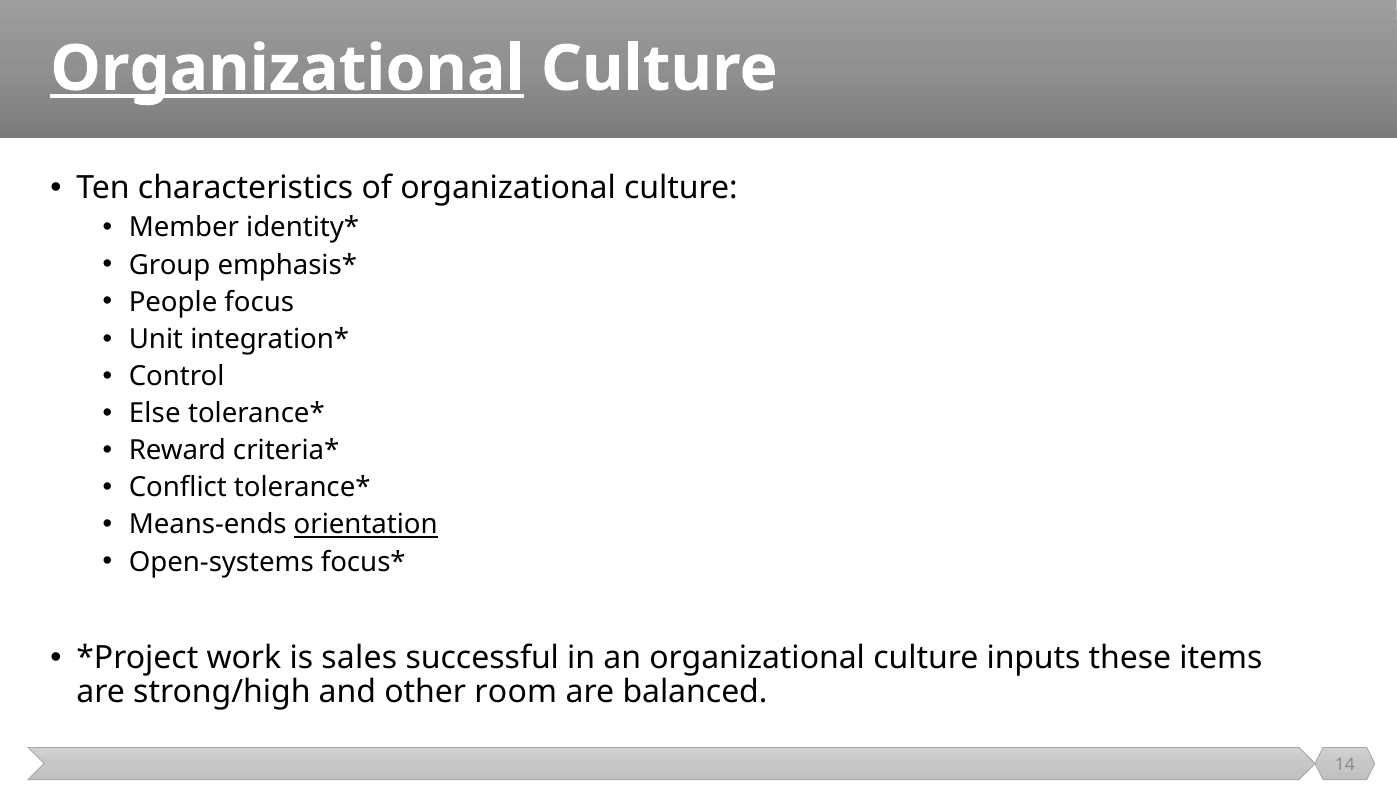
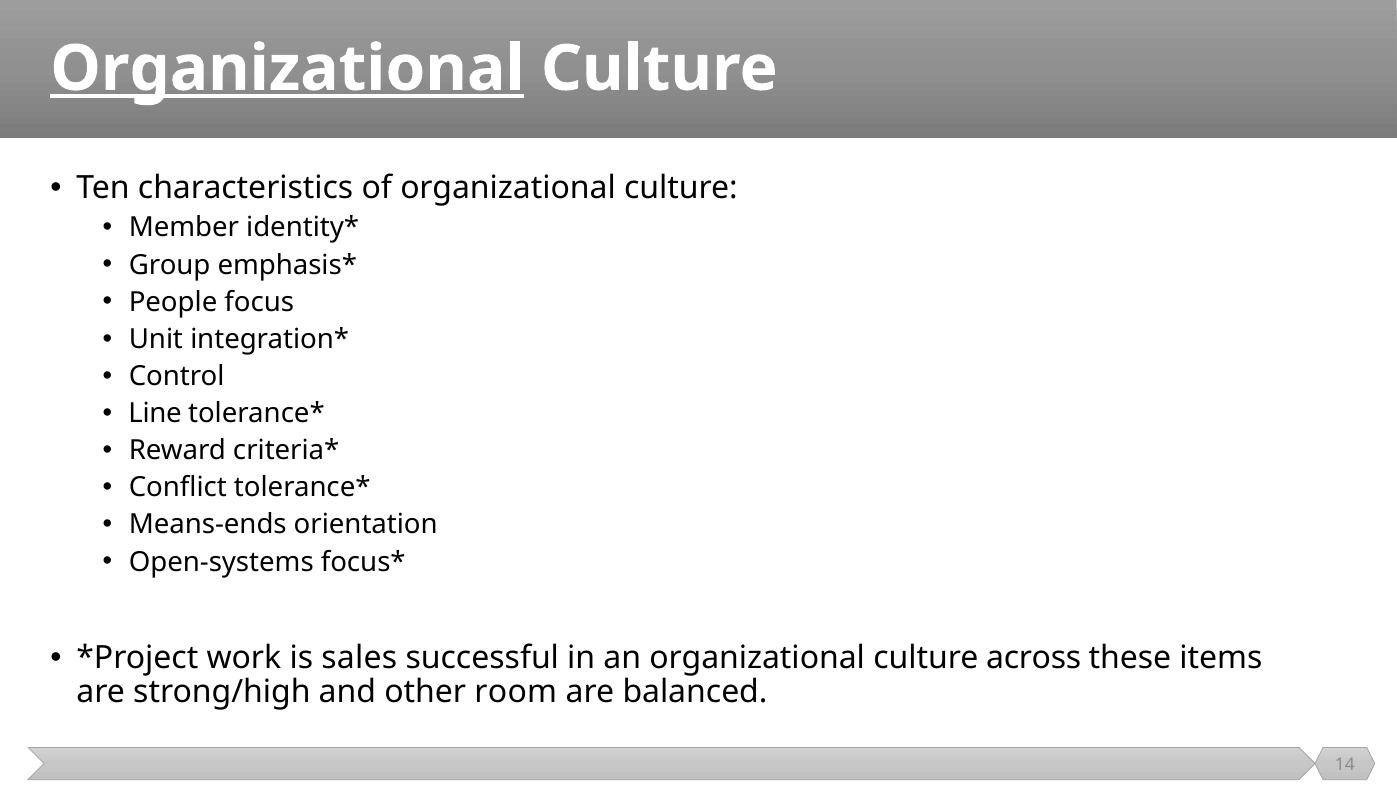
Else: Else -> Line (155, 413)
orientation underline: present -> none (366, 525)
inputs: inputs -> across (1034, 658)
